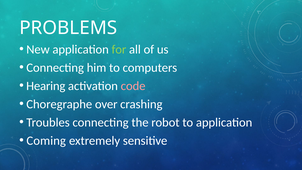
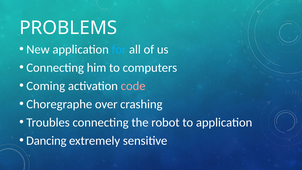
for colour: light green -> light blue (119, 49)
Hearing: Hearing -> Coming (46, 86)
Coming: Coming -> Dancing (46, 141)
